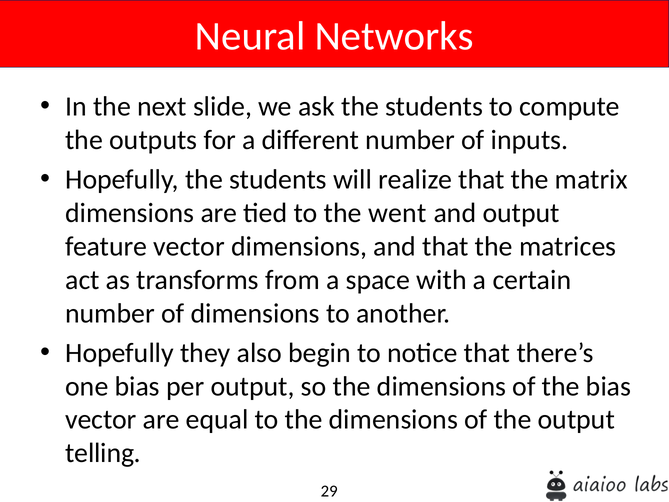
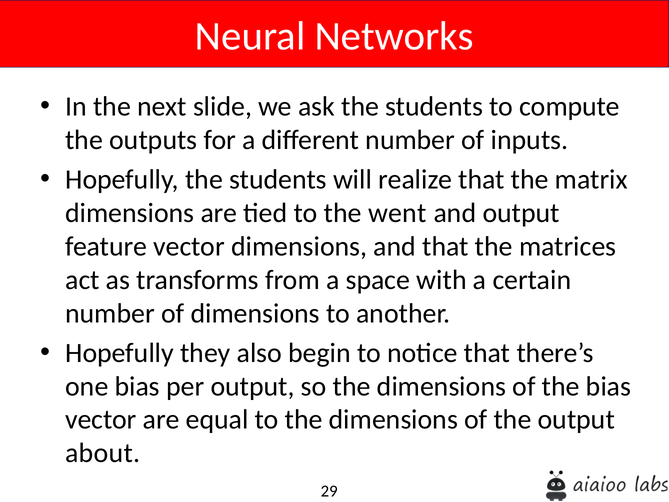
telling: telling -> about (103, 453)
